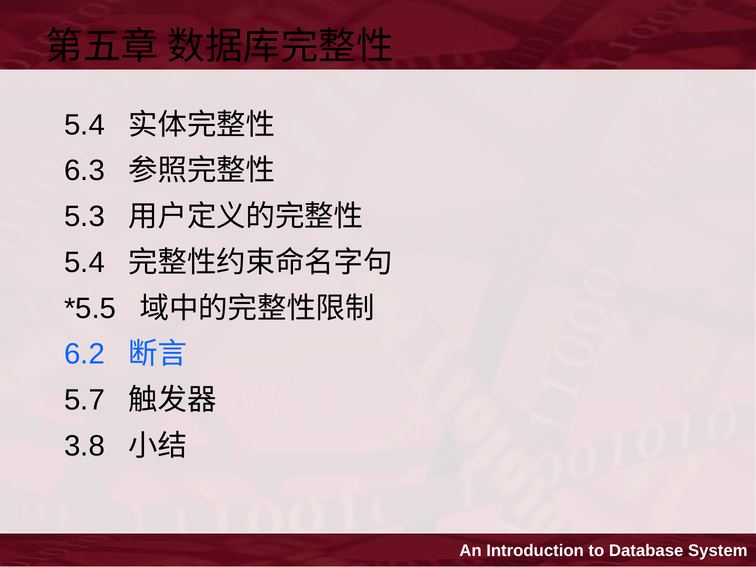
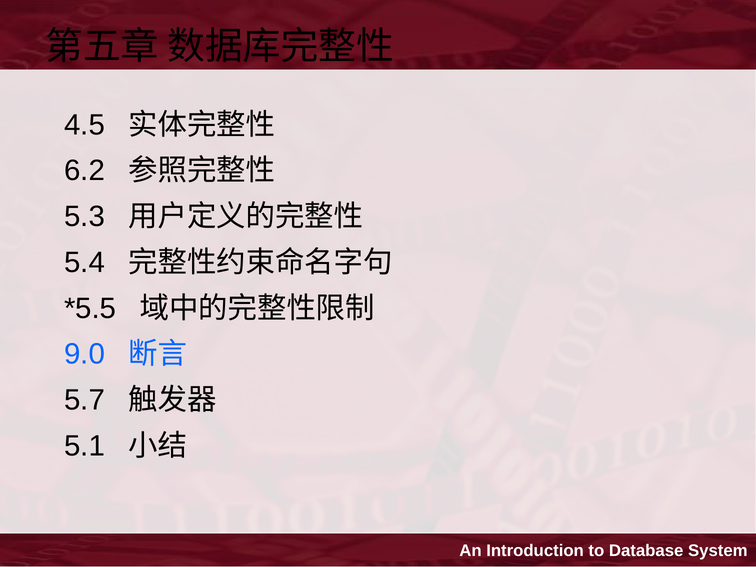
5.4: 5.4 -> 4.5 (85, 125)
6.3: 6.3 -> 6.2 (85, 171)
6.2: 6.2 -> 9.0 (85, 354)
3.8: 3.8 -> 5.1 (85, 446)
